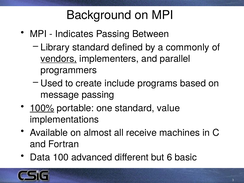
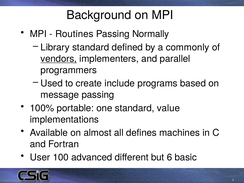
Indicates: Indicates -> Routines (74, 34)
Between: Between -> Normally (151, 34)
100% underline: present -> none (42, 108)
receive: receive -> defines (141, 133)
Data: Data -> User (40, 157)
